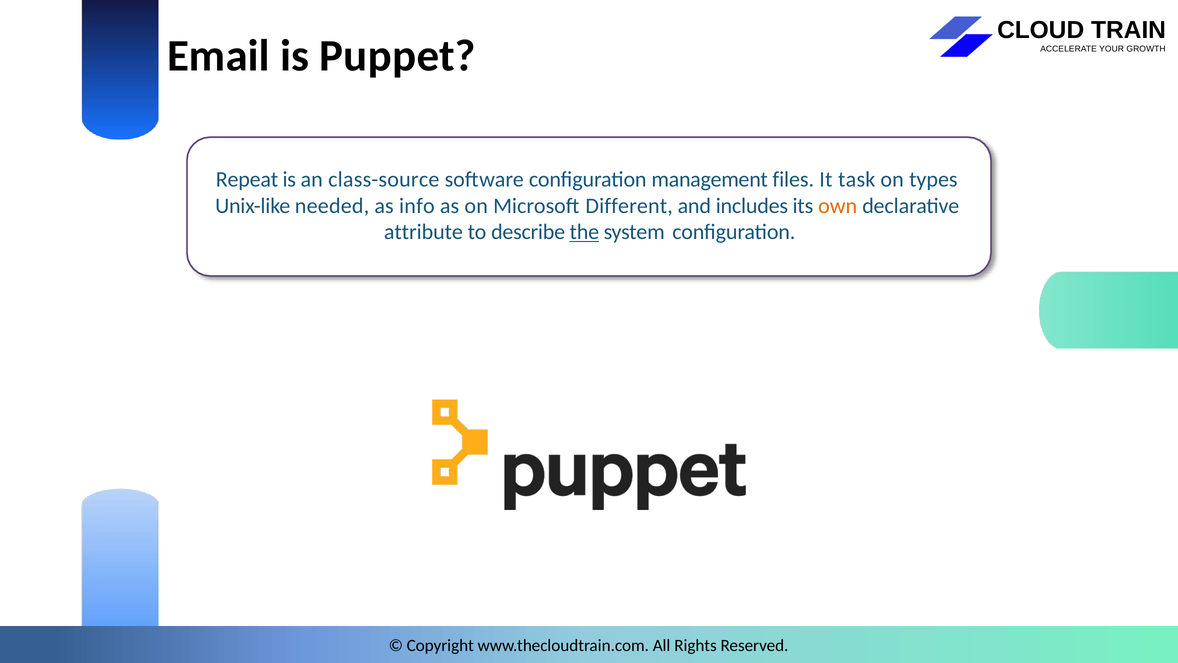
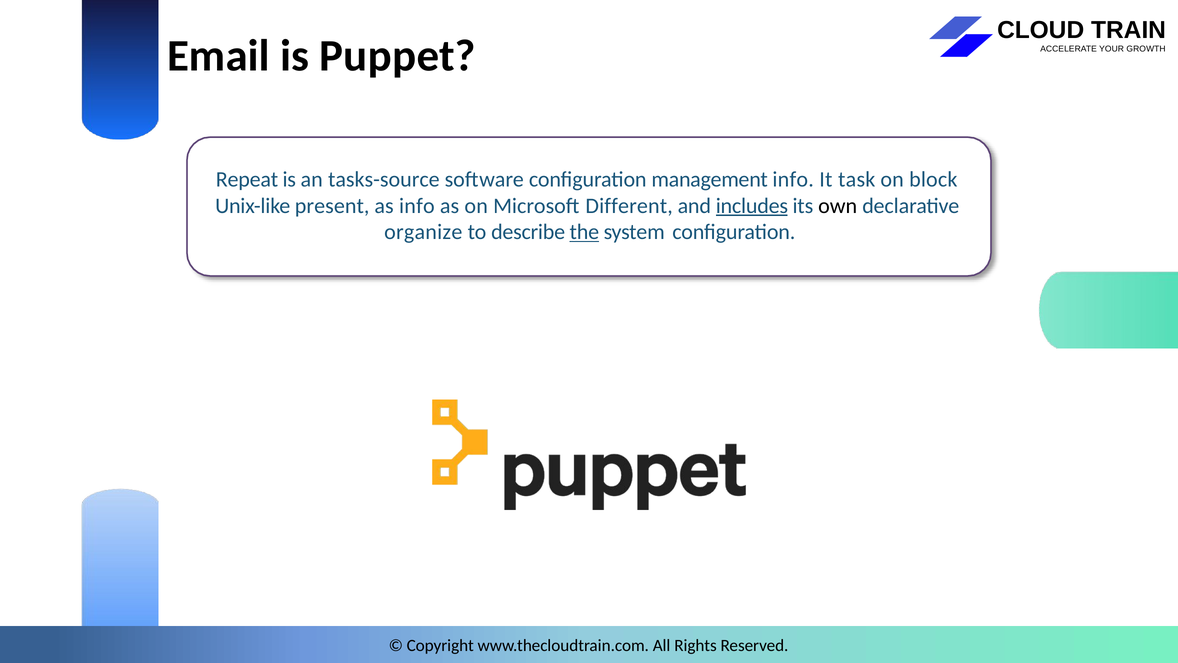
class-source: class-source -> tasks-source (384, 179)
management files: files -> info (793, 179)
types: types -> block (933, 179)
needed: needed -> present (332, 206)
includes underline: none -> present (752, 206)
own colour: orange -> black (838, 206)
attribute: attribute -> organize (423, 232)
